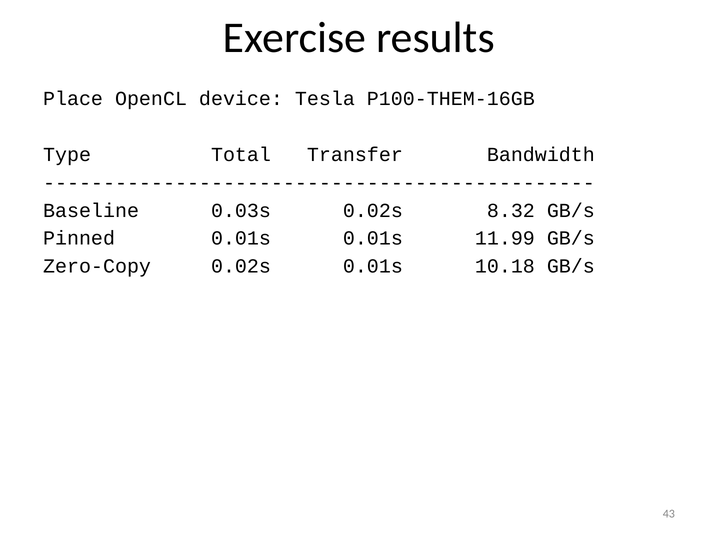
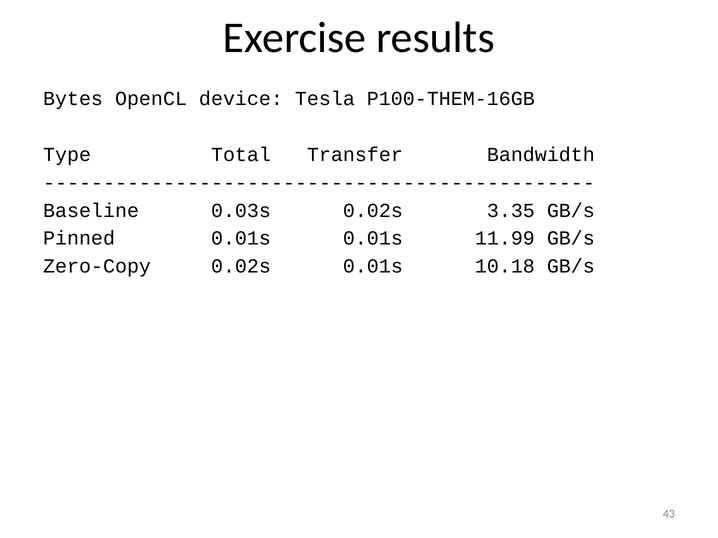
Place: Place -> Bytes (73, 99)
8.32: 8.32 -> 3.35 (511, 211)
